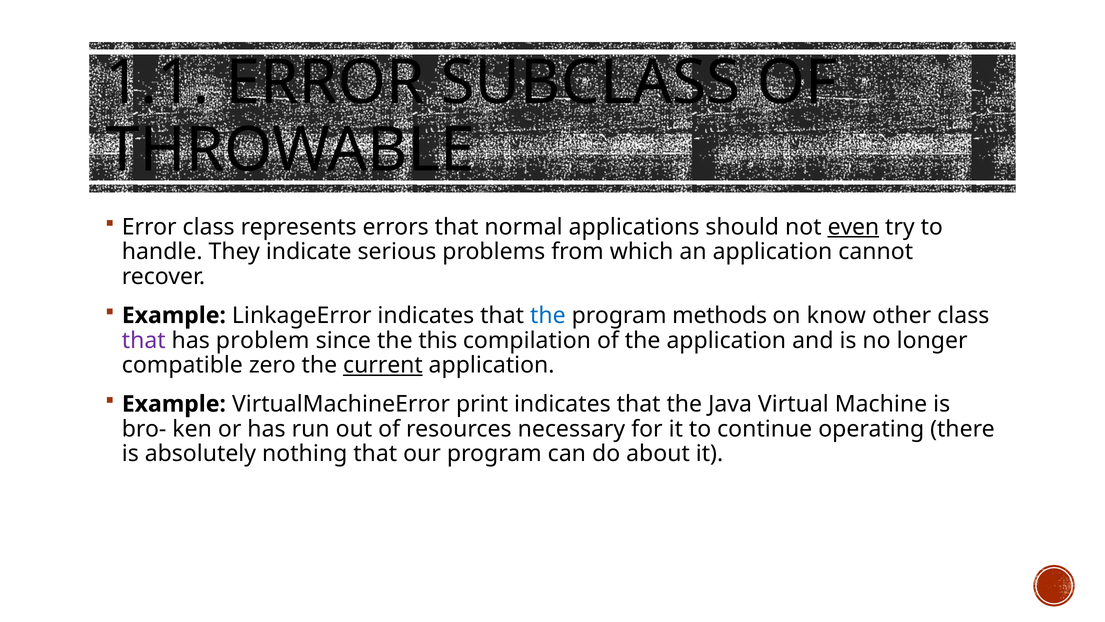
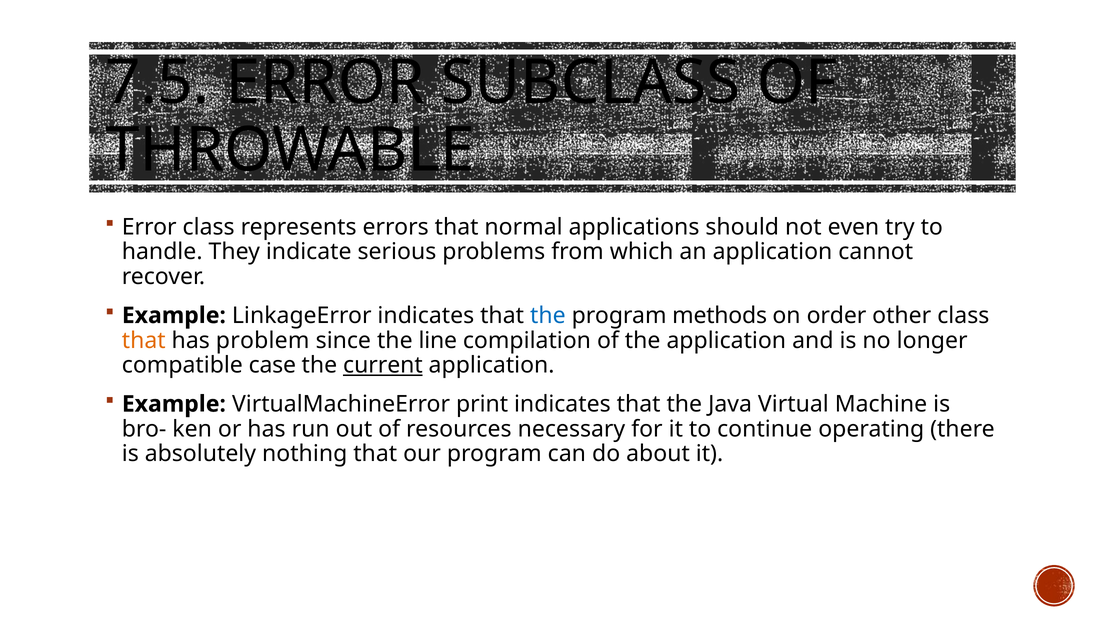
1.1: 1.1 -> 7.5 (157, 83)
even underline: present -> none (853, 227)
know: know -> order (836, 315)
that colour: purple -> orange (144, 340)
this: this -> line (438, 340)
zero: zero -> case (272, 365)
